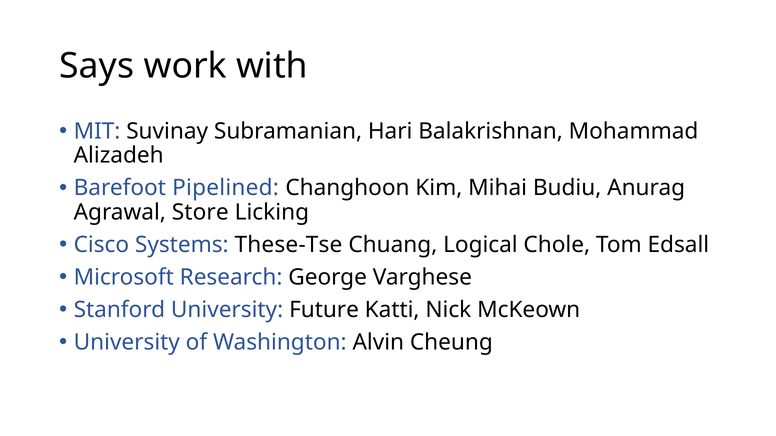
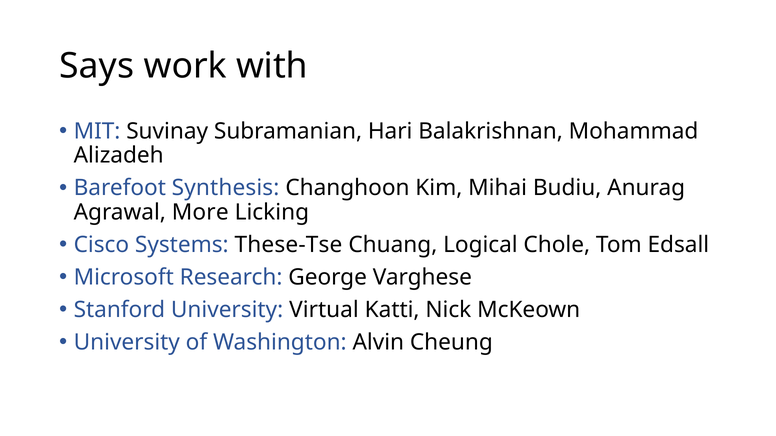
Pipelined: Pipelined -> Synthesis (226, 188)
Store: Store -> More (200, 213)
Future: Future -> Virtual (324, 310)
